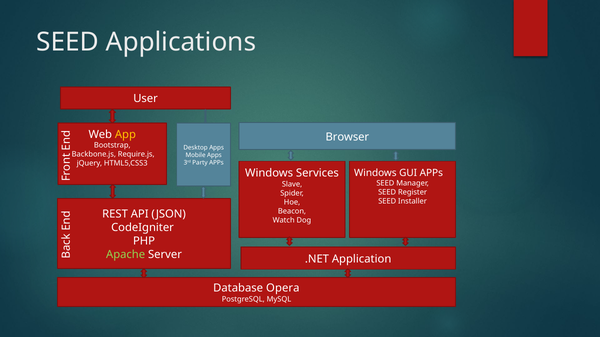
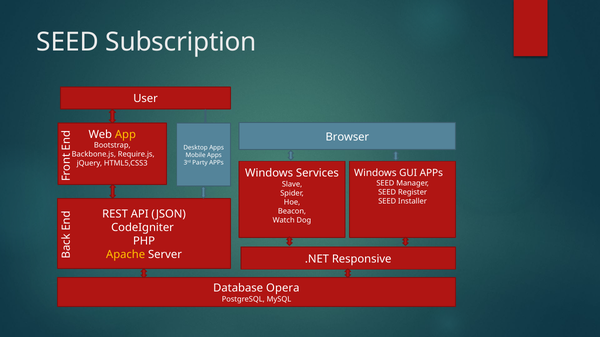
Applications: Applications -> Subscription (181, 42)
Apache colour: light green -> yellow (126, 255)
Application: Application -> Responsive (362, 259)
